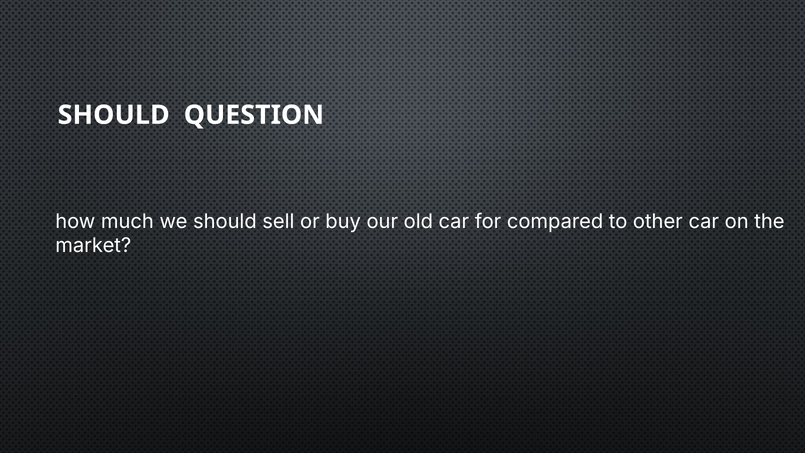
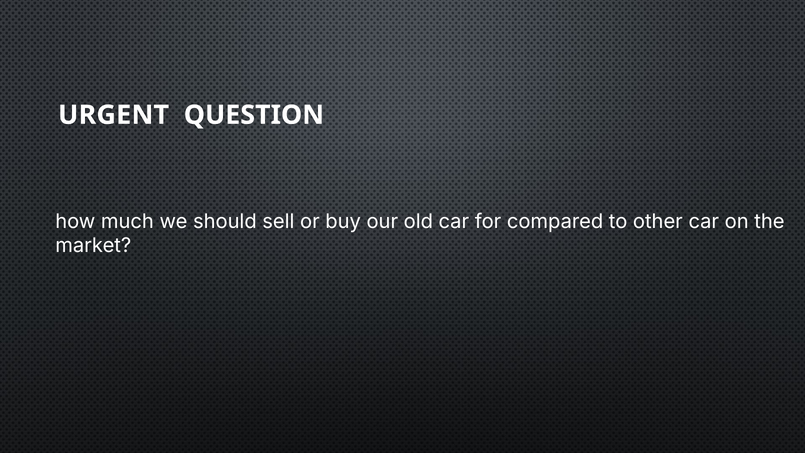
SHOULD: SHOULD -> URGENT (114, 115)
